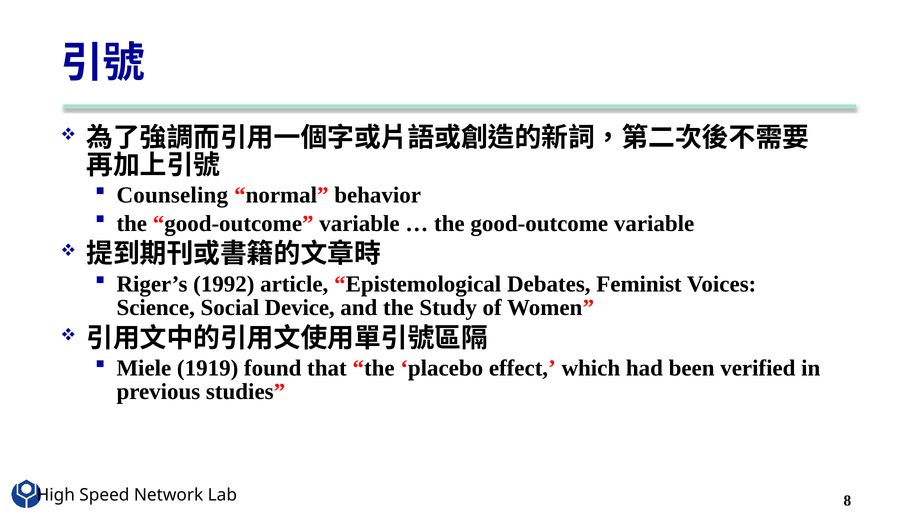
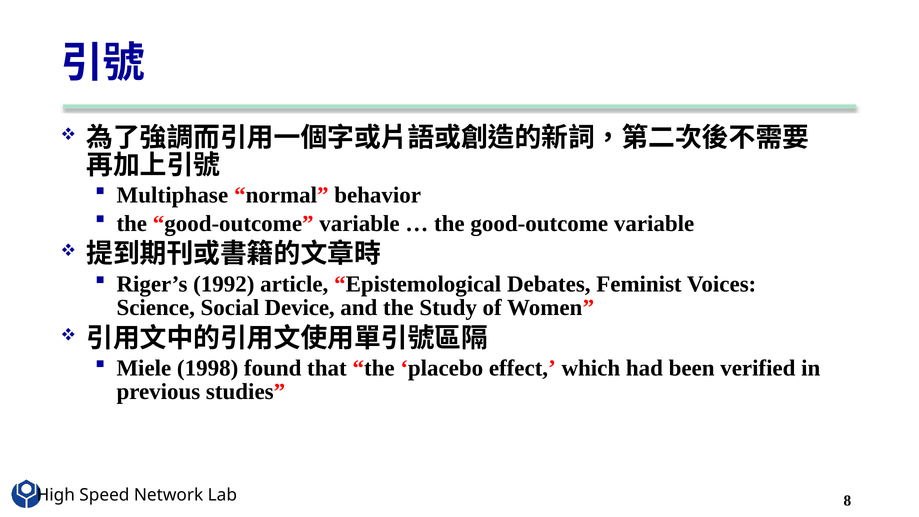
Counseling: Counseling -> Multiphase (172, 195)
1919: 1919 -> 1998 (208, 368)
